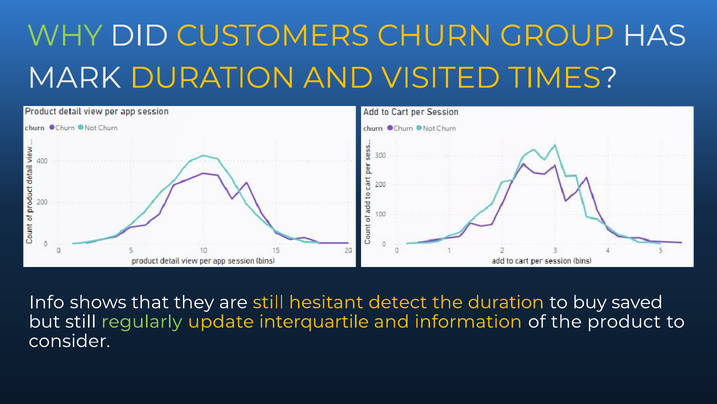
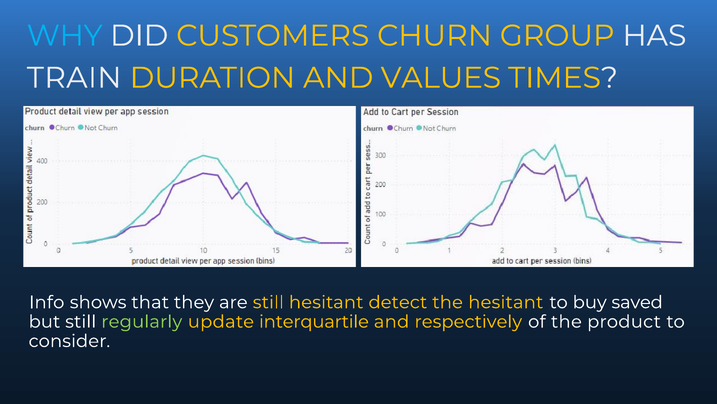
WHY colour: light green -> light blue (65, 36)
MARK: MARK -> TRAIN (74, 78)
VISITED: VISITED -> VALUES (441, 78)
the duration: duration -> hesitant (506, 302)
information: information -> respectively (468, 321)
